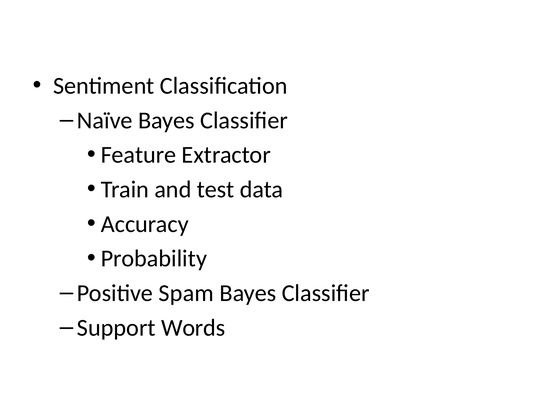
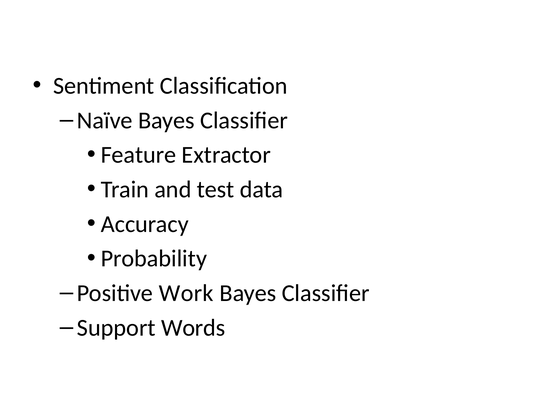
Spam: Spam -> Work (186, 293)
